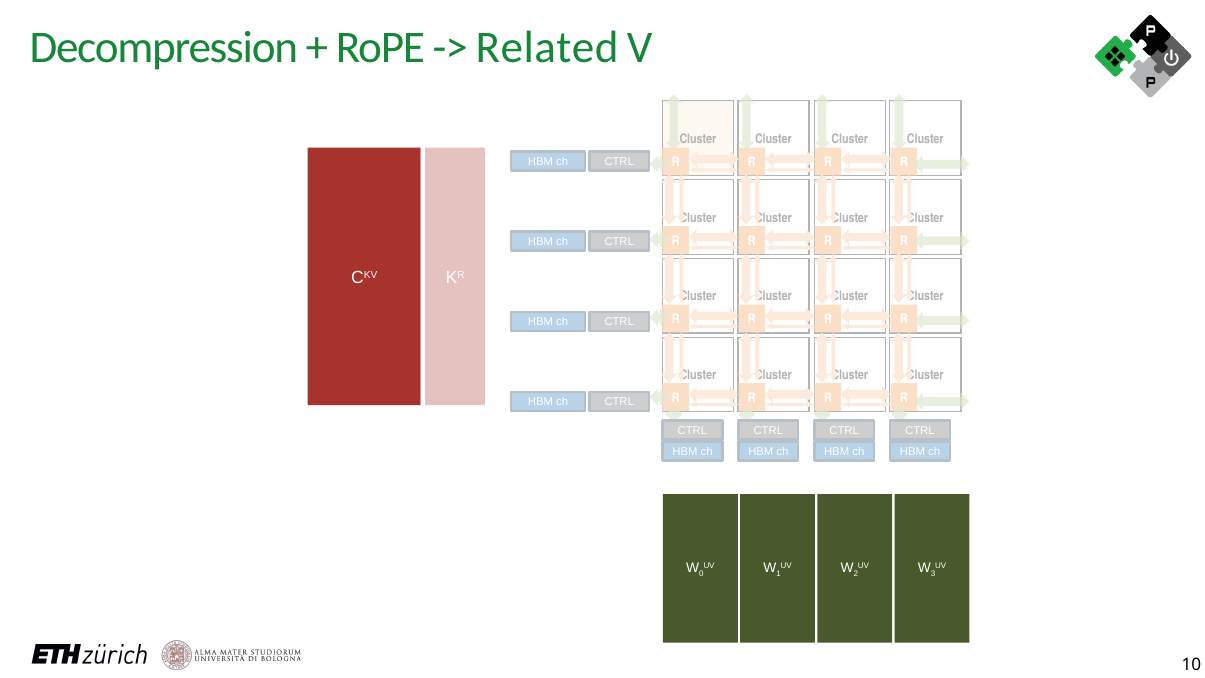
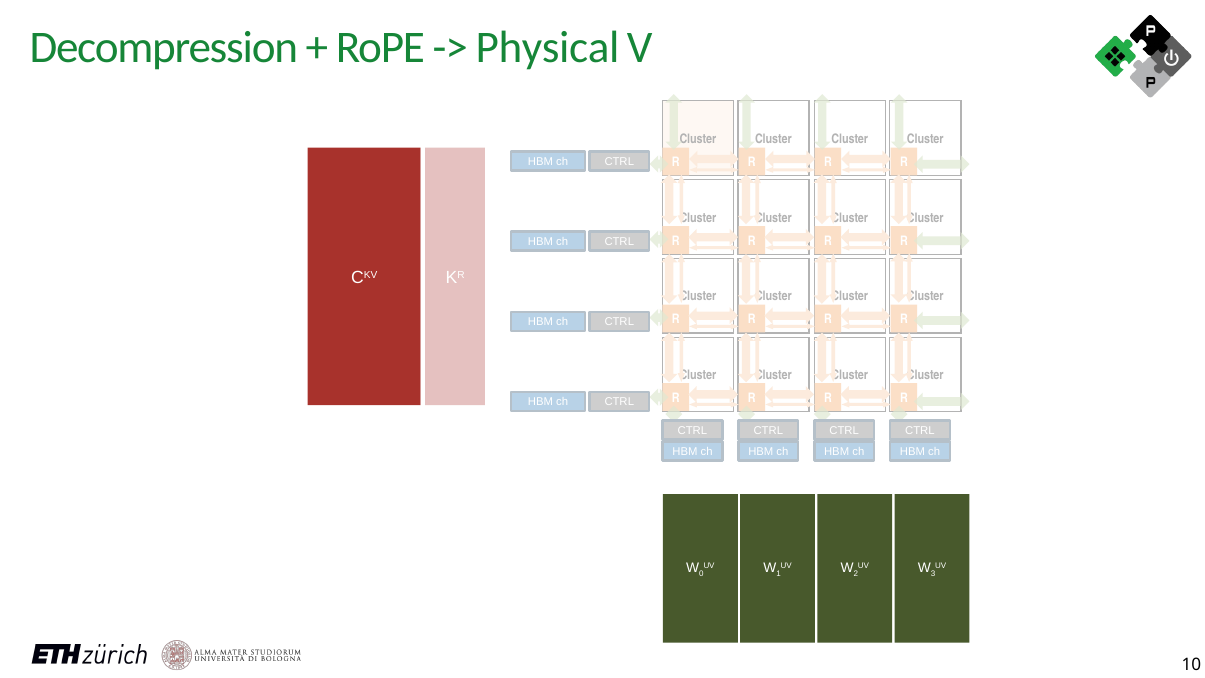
Related: Related -> Physical (548, 47)
